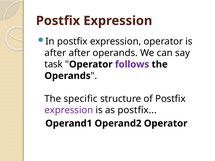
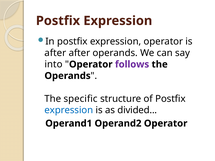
task: task -> into (54, 64)
expression colour: purple -> blue (69, 110)
as postfix: postfix -> divided (137, 110)
